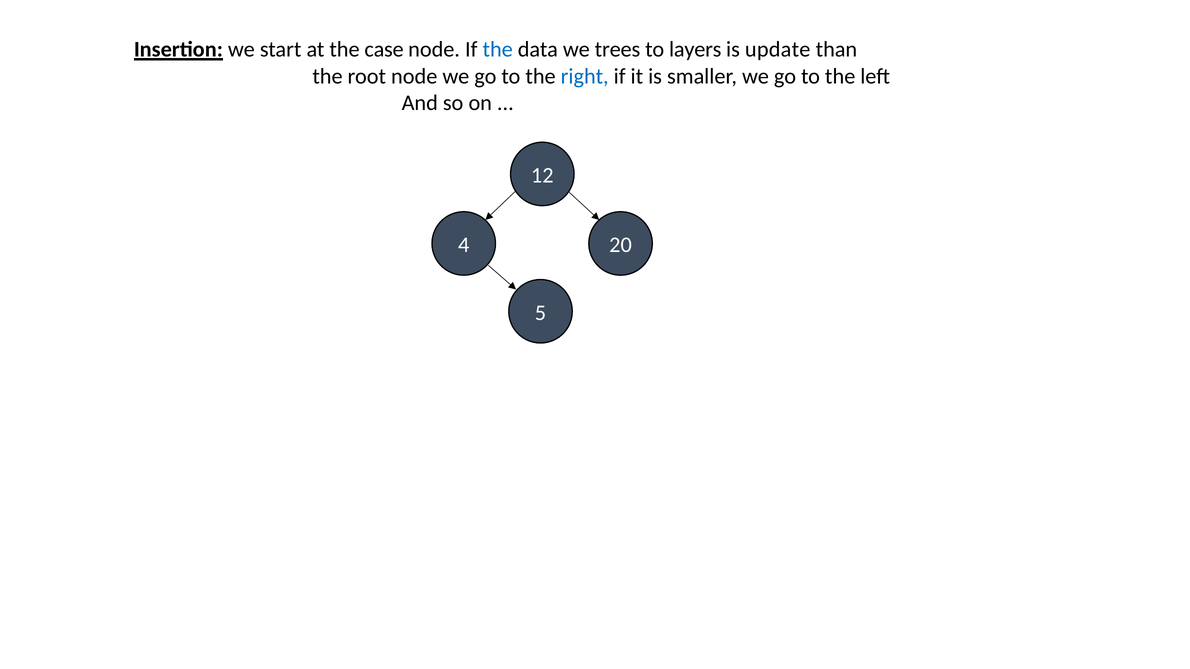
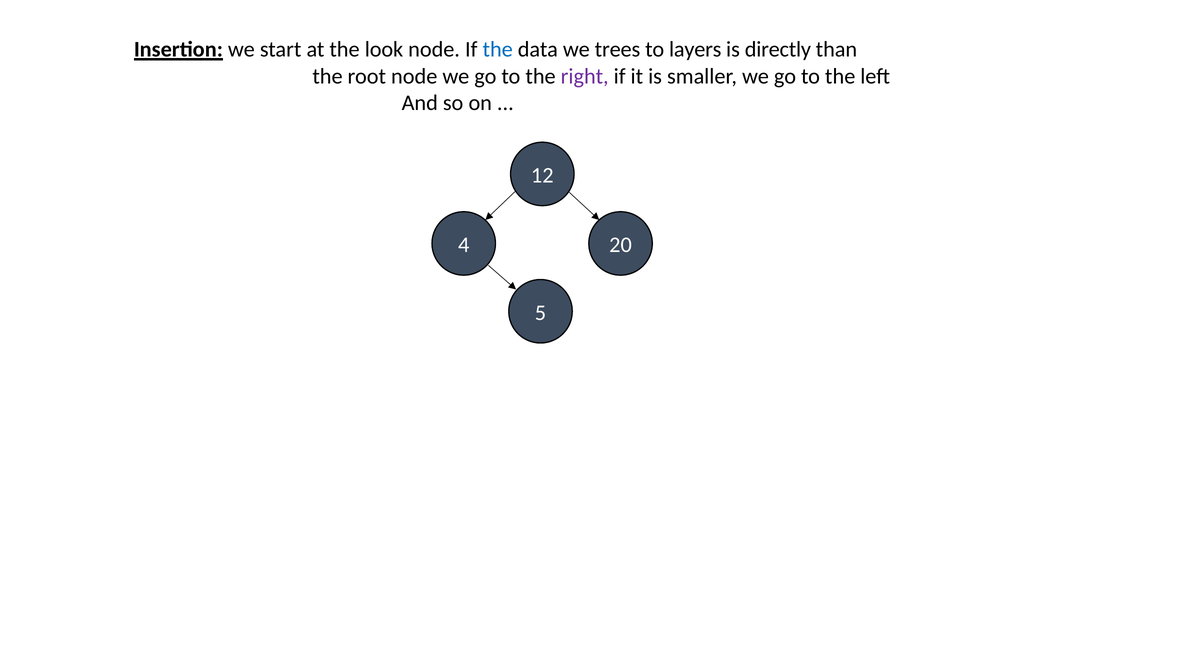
case: case -> look (384, 50)
update: update -> directly (778, 50)
right colour: blue -> purple (585, 76)
